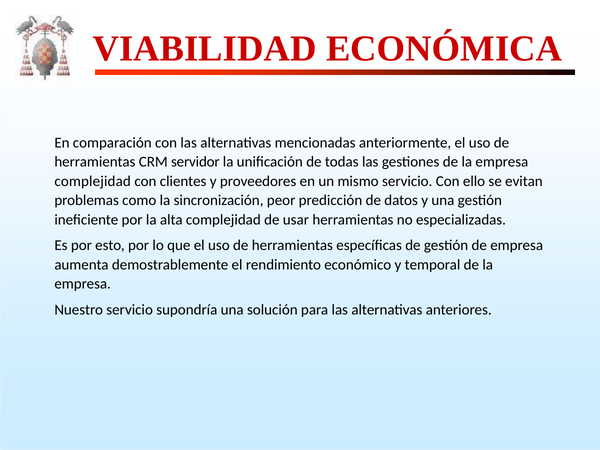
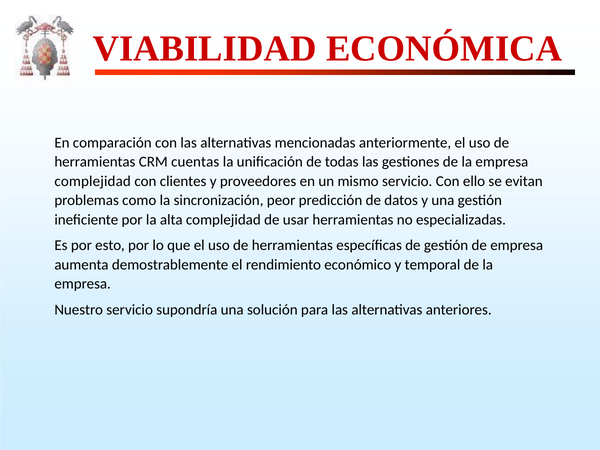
servidor: servidor -> cuentas (195, 162)
